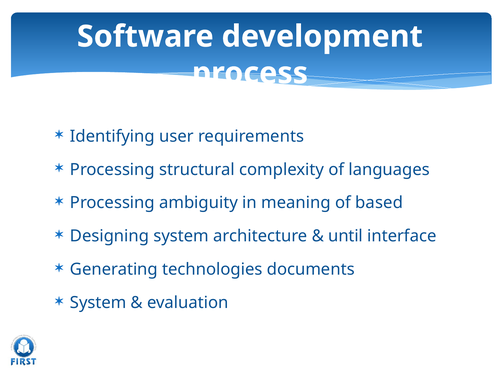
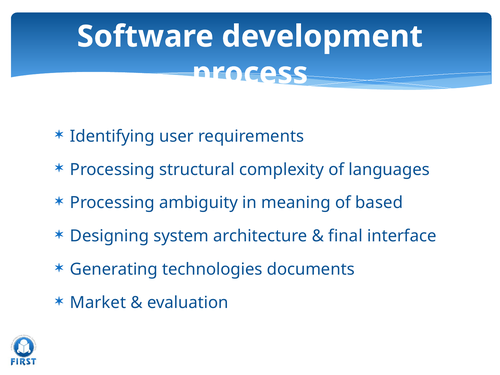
until: until -> final (345, 236)
System: System -> Market (98, 303)
